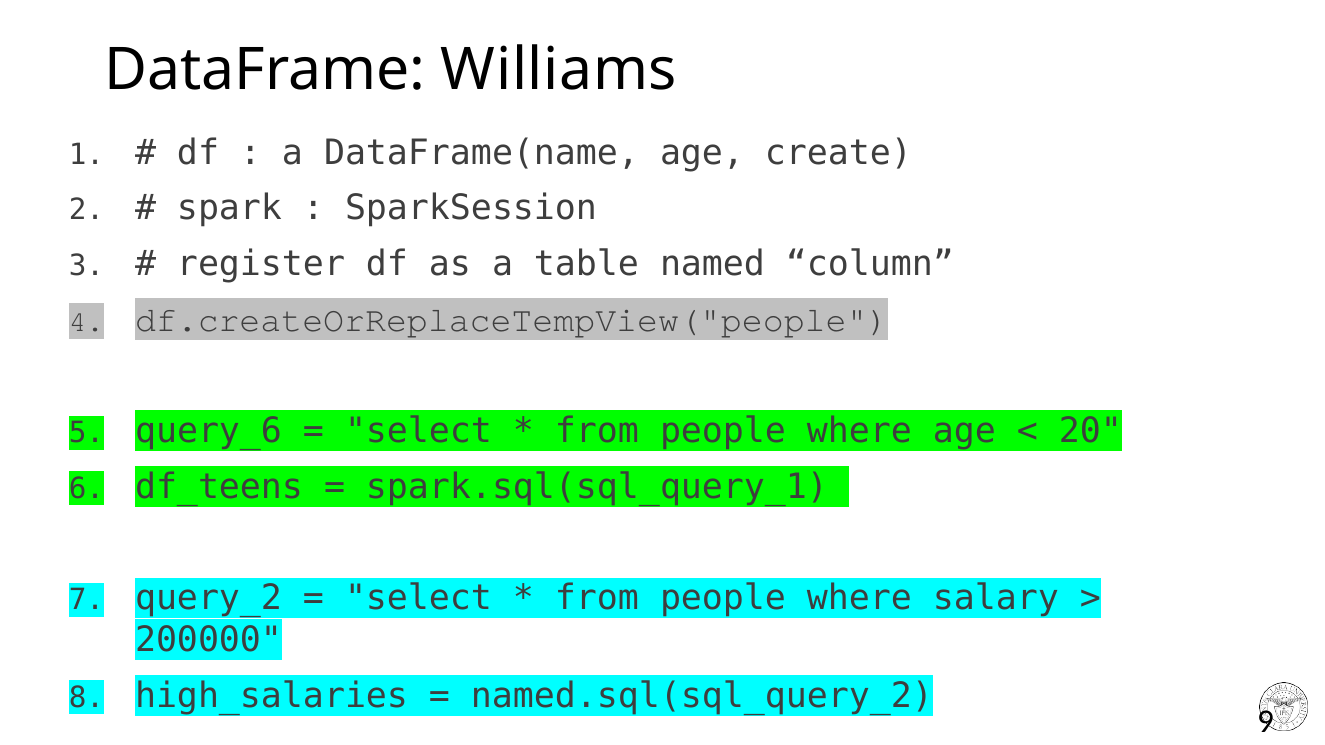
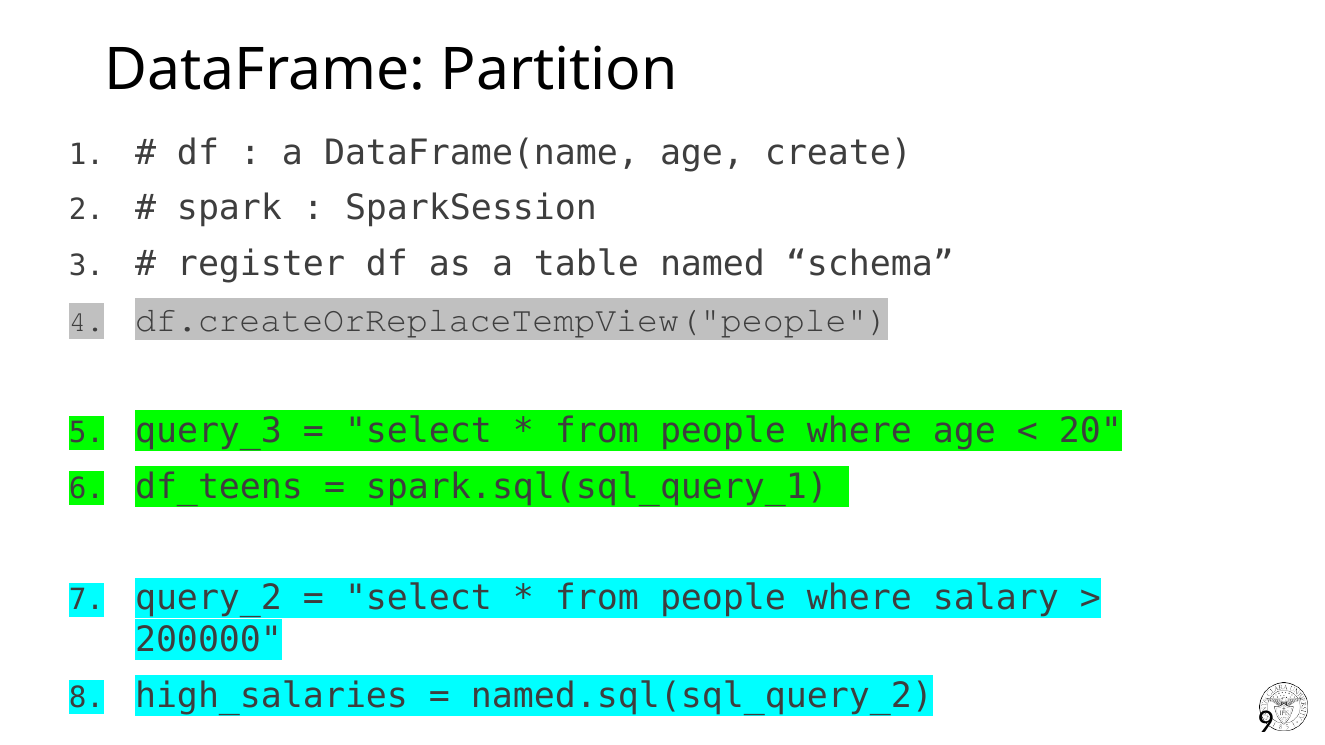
Williams: Williams -> Partition (559, 70)
column: column -> schema (870, 264)
query_6: query_6 -> query_3 (209, 431)
